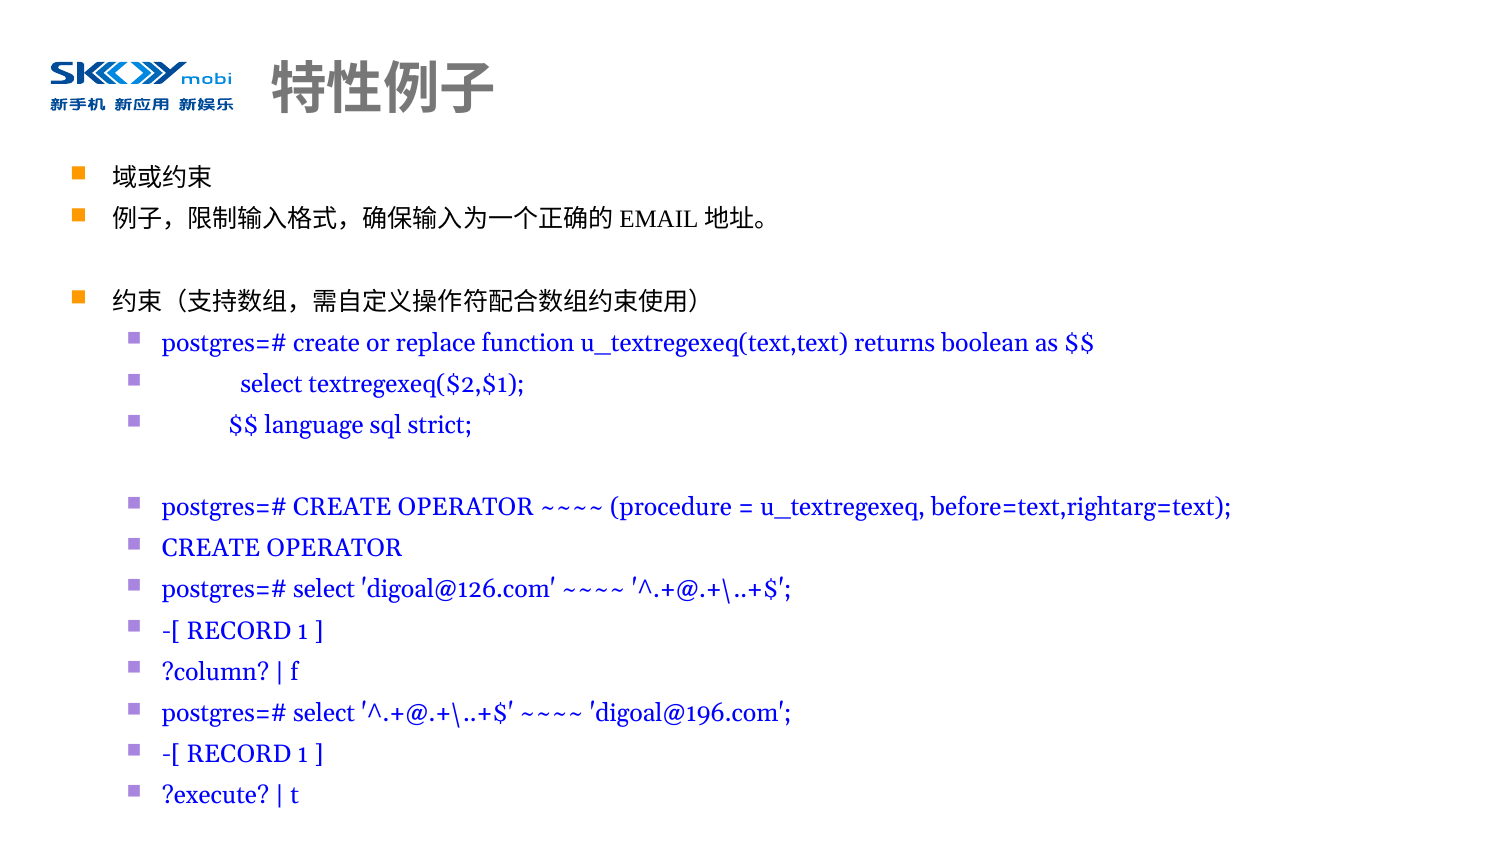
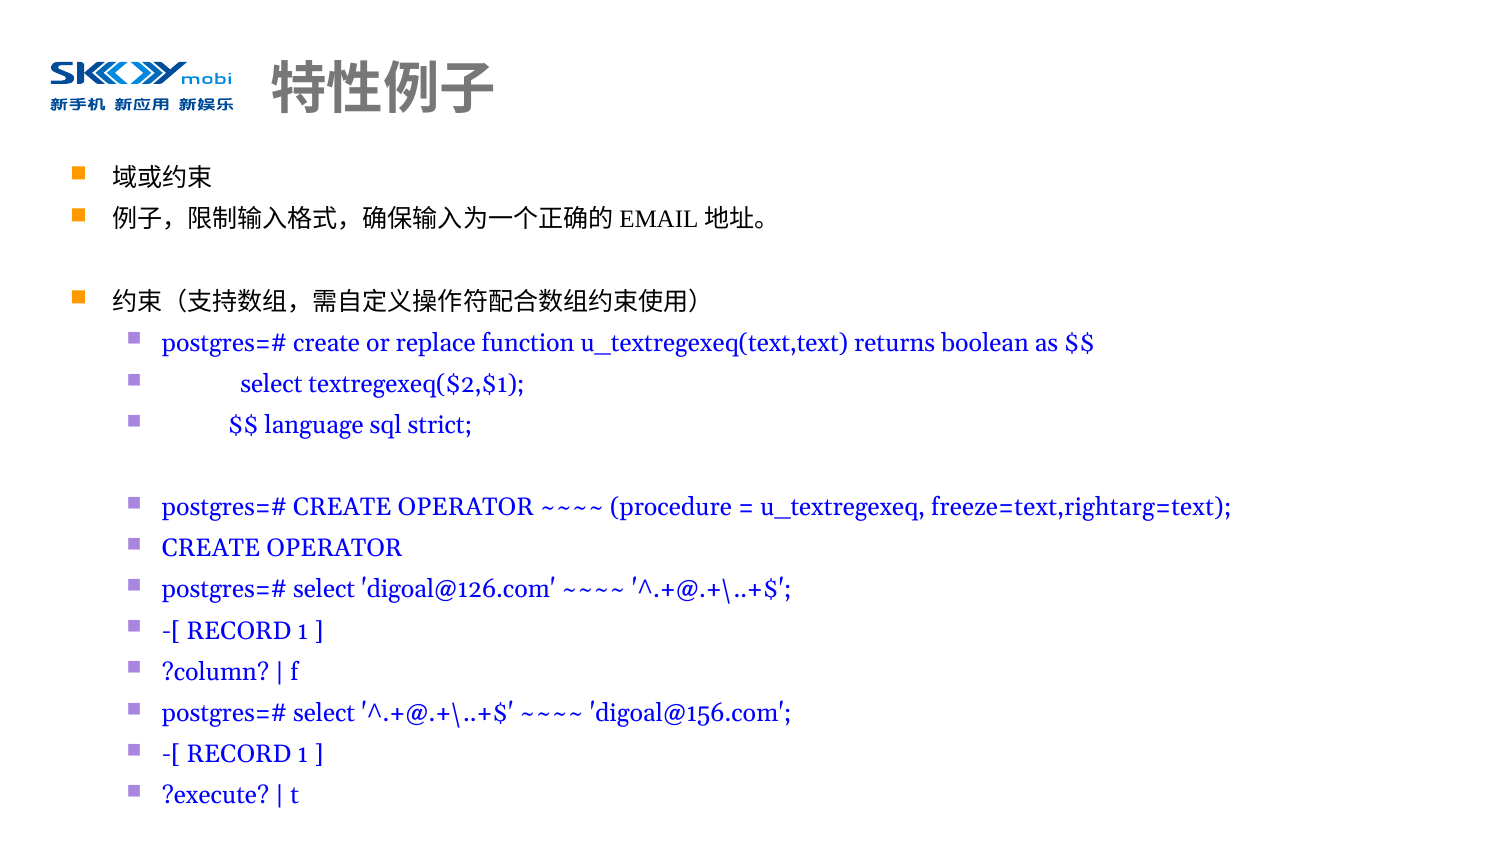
before=text,rightarg=text: before=text,rightarg=text -> freeze=text,rightarg=text (1081, 508)
digoal@196.com: digoal@196.com -> digoal@156.com (691, 713)
